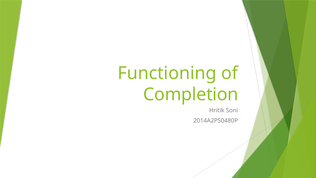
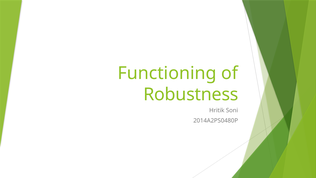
Completion: Completion -> Robustness (191, 94)
